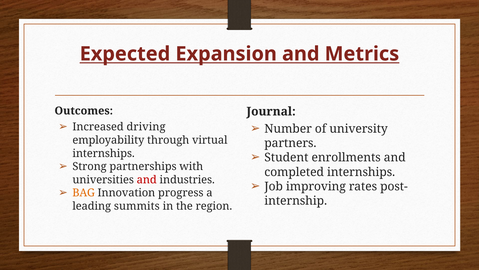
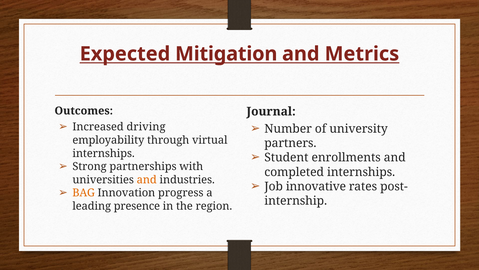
Expansion: Expansion -> Mitigation (226, 54)
and colour: red -> orange (147, 179)
improving: improving -> innovative (316, 186)
summits: summits -> presence (137, 206)
